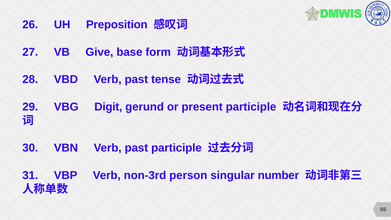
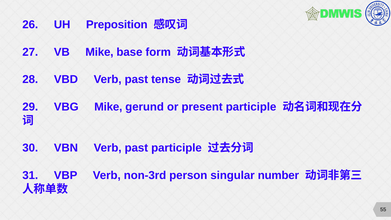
VB Give: Give -> Mike (99, 52)
VBG Digit: Digit -> Mike (108, 107)
